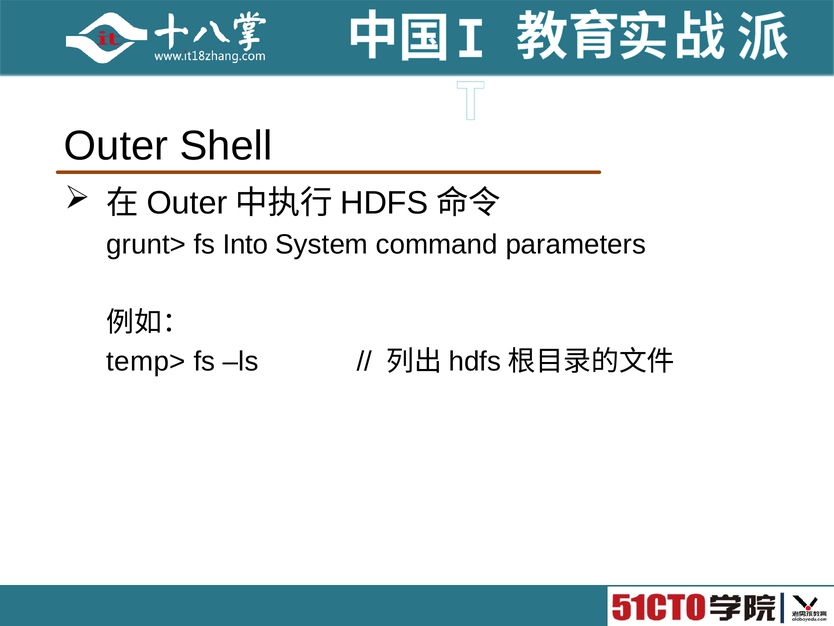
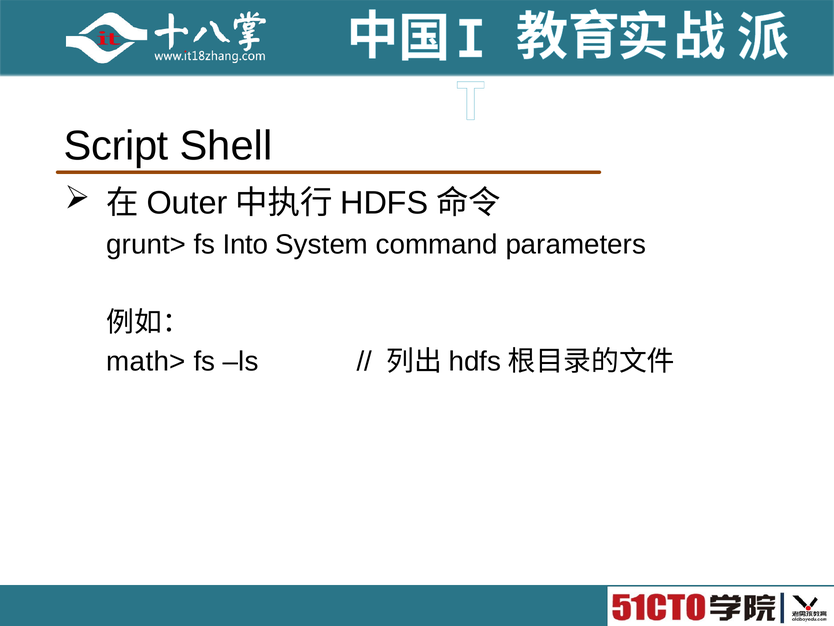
Outer: Outer -> Script (116, 146)
temp>: temp> -> math> (146, 361)
